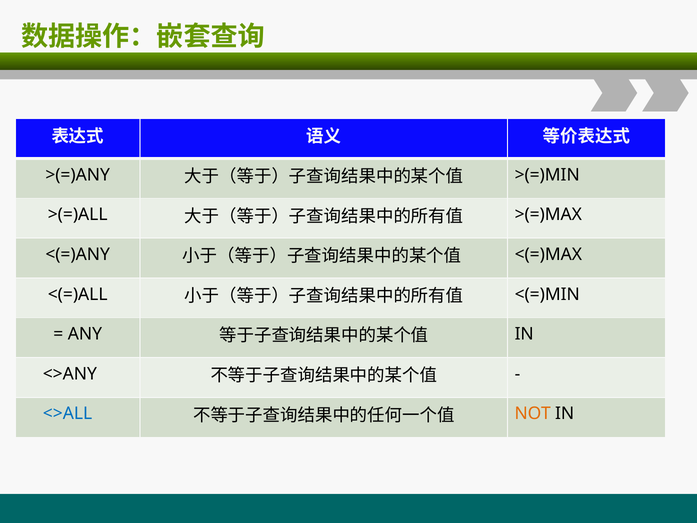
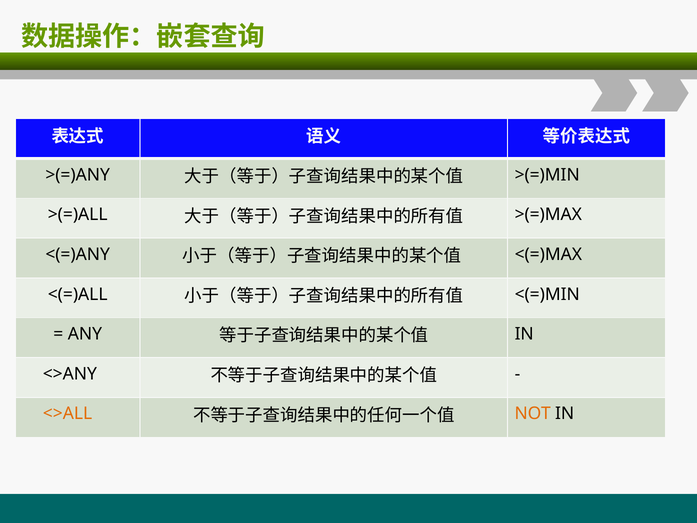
<>ALL colour: blue -> orange (67, 413)
